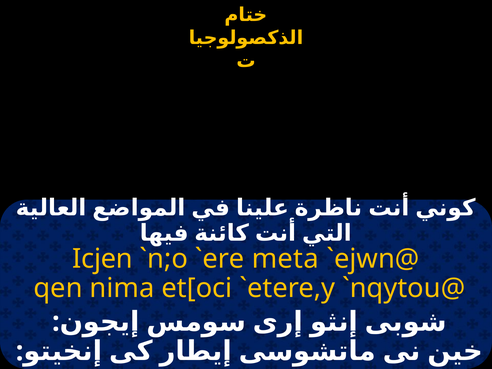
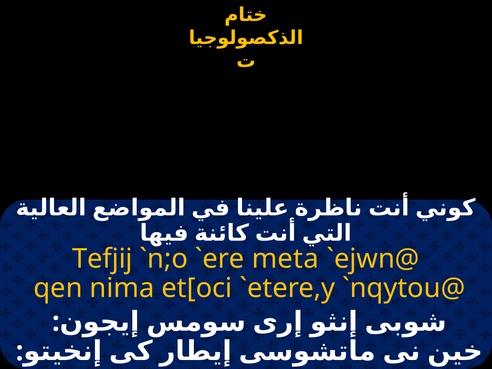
Icjen: Icjen -> Tefjij (102, 259)
